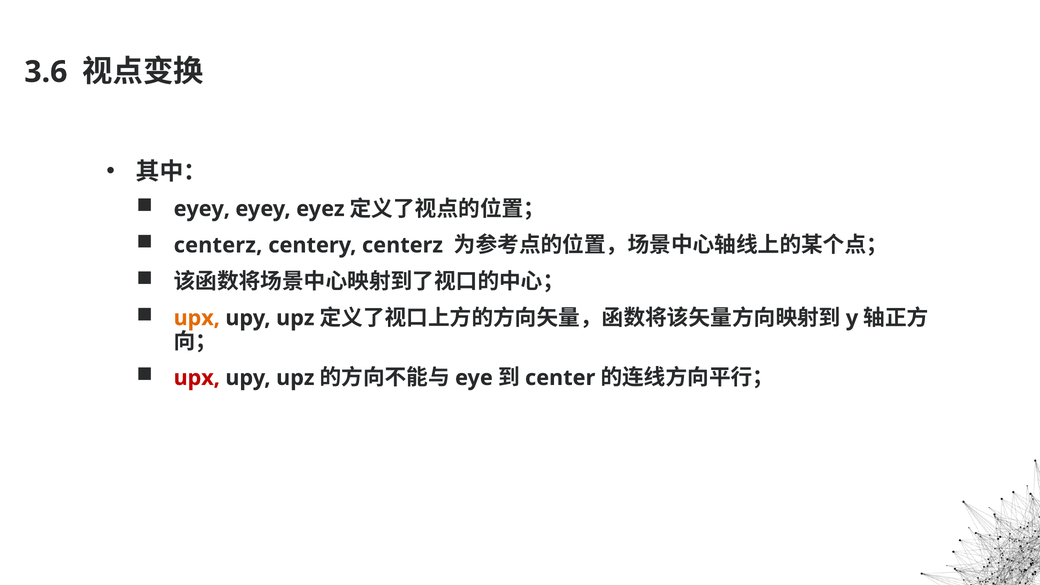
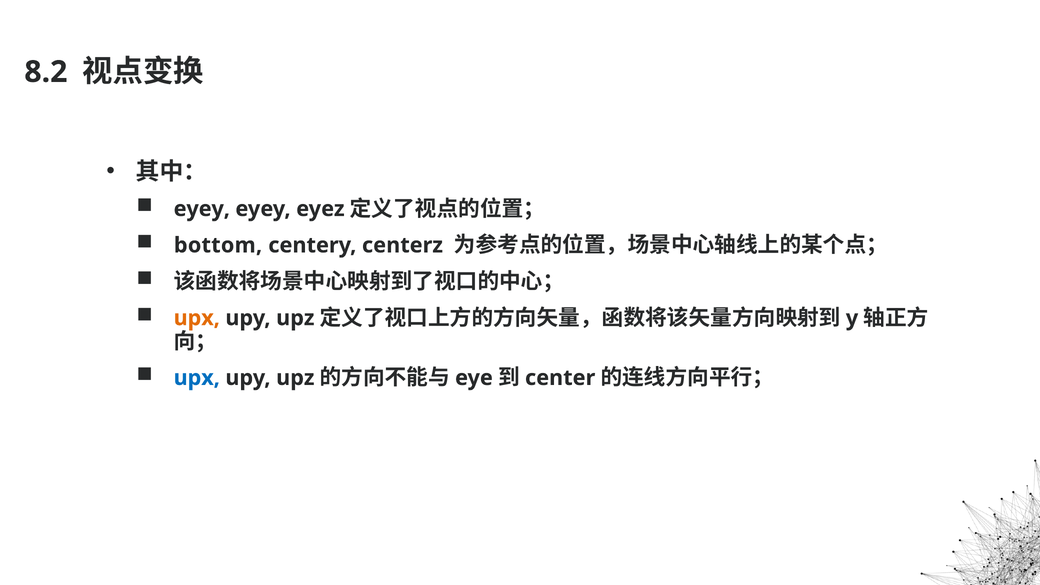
3.6: 3.6 -> 8.2 (46, 72)
centerz: centerz -> bottom (218, 245)
upx colour: red -> blue (197, 378)
